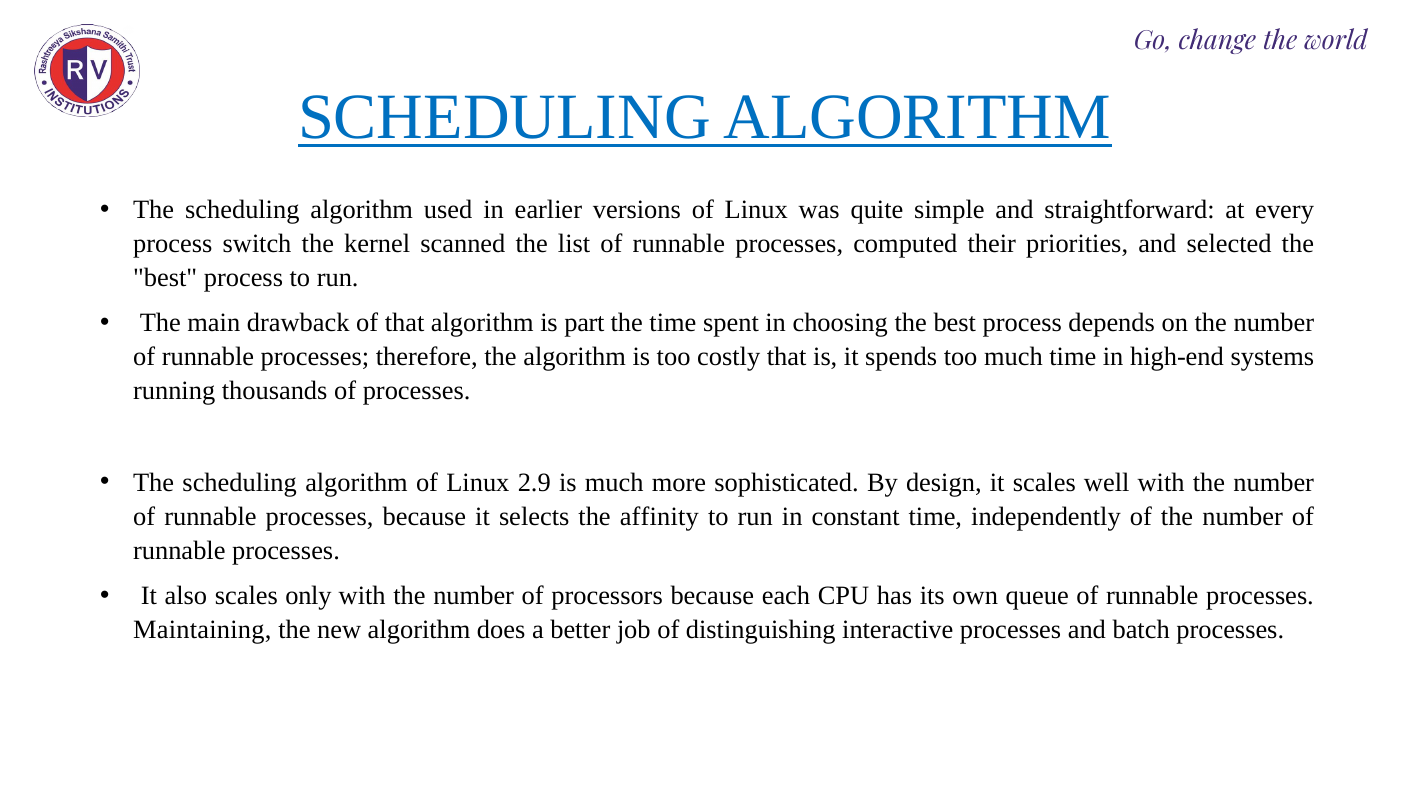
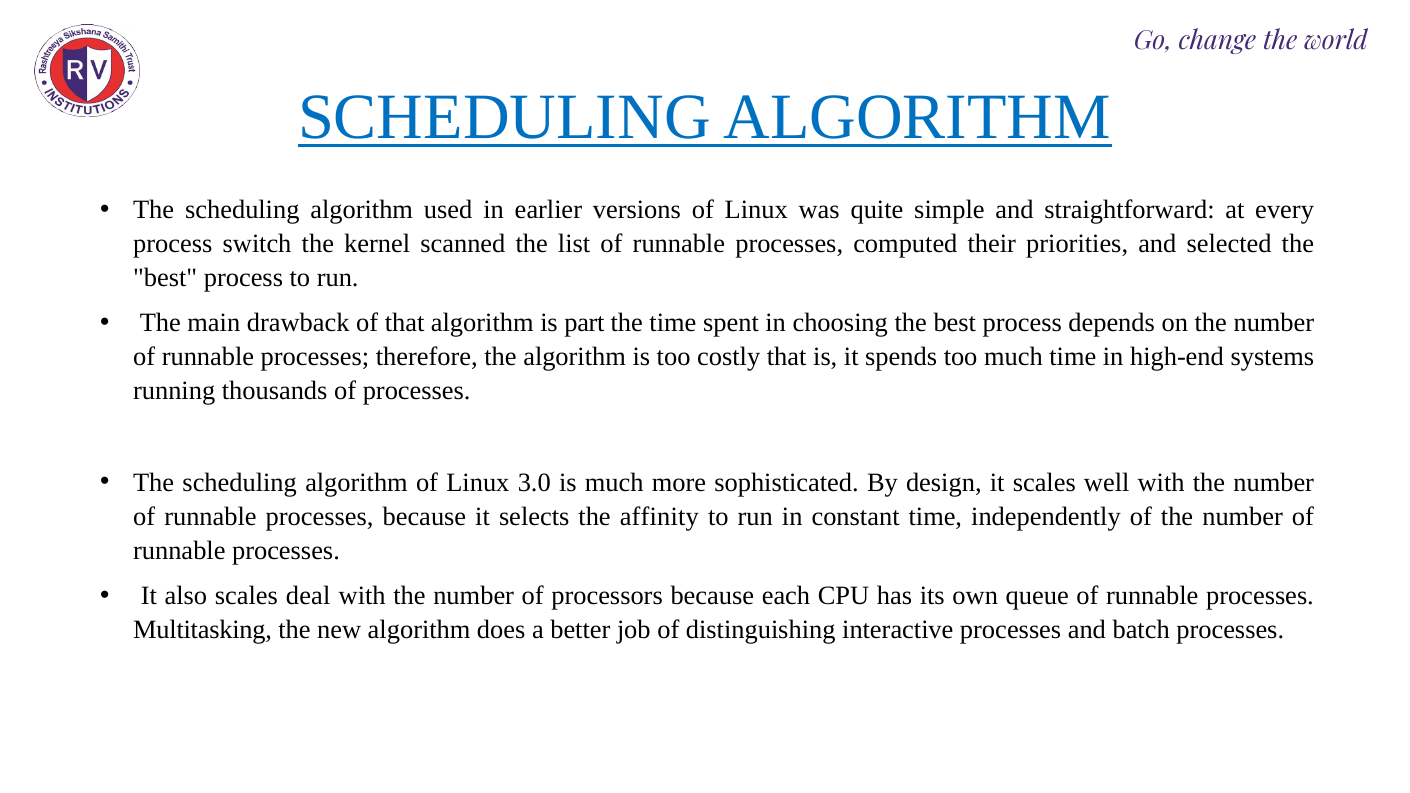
2.9: 2.9 -> 3.0 (534, 483)
only: only -> deal (308, 596)
Maintaining: Maintaining -> Multitasking (203, 630)
